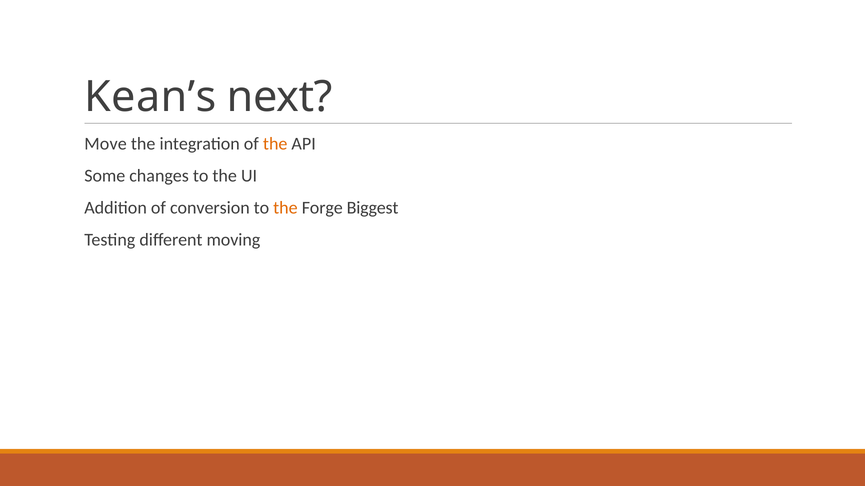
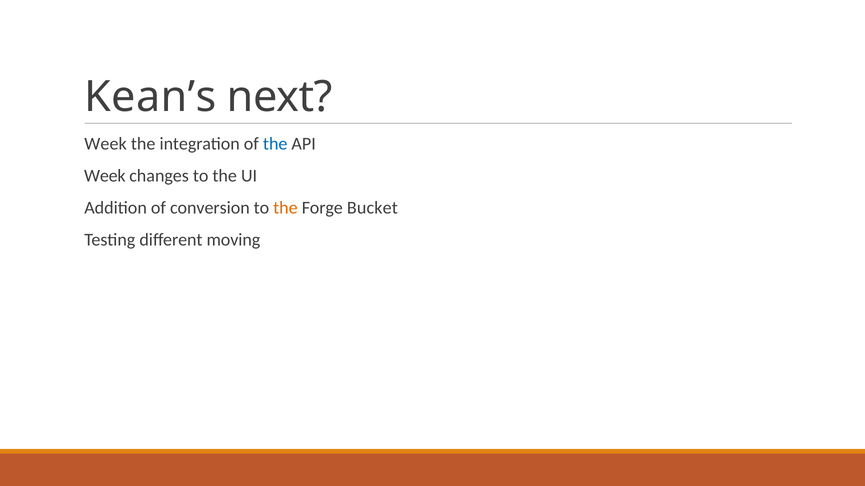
Move: Move -> Week (106, 144)
the colour: orange -> blue (275, 144)
Some: Some -> Week (105, 176)
Biggest: Biggest -> Bucket (372, 208)
